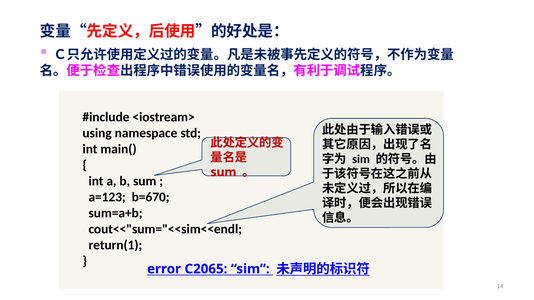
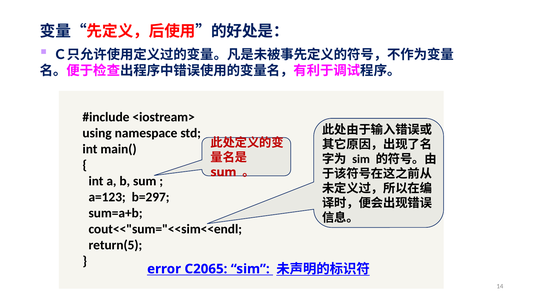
b=670: b=670 -> b=297 (151, 197)
return(1: return(1 -> return(5 (115, 245)
